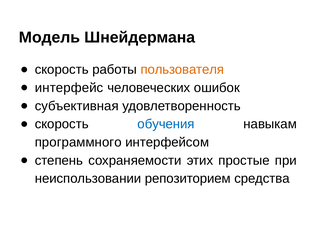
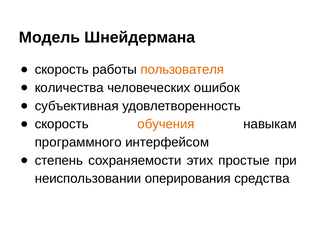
интерфейс: интерфейс -> количества (69, 88)
обучения colour: blue -> orange (166, 124)
репозиторием: репозиторием -> оперирования (188, 179)
